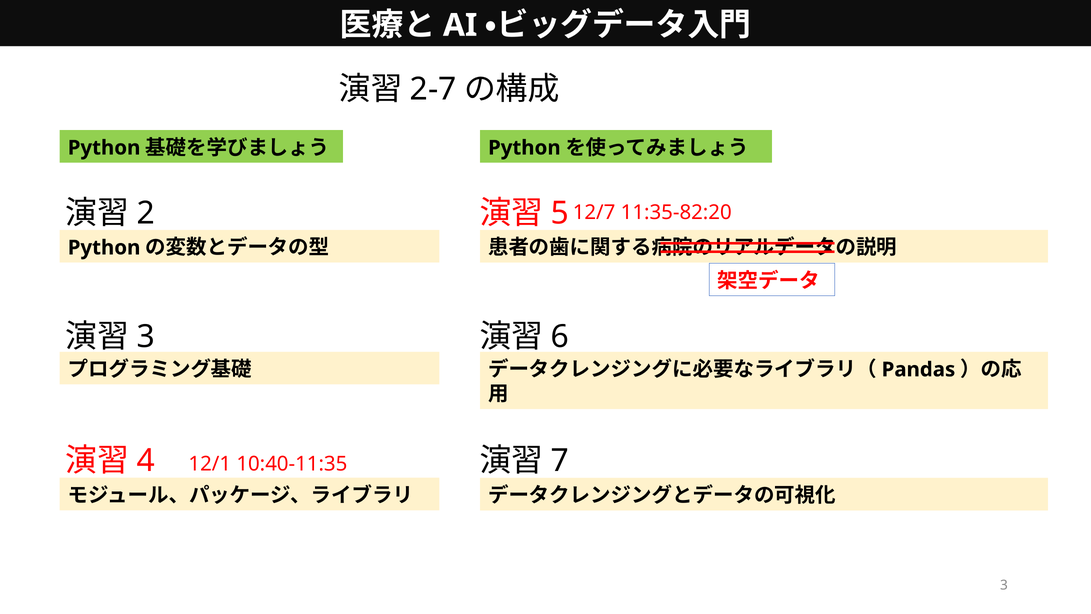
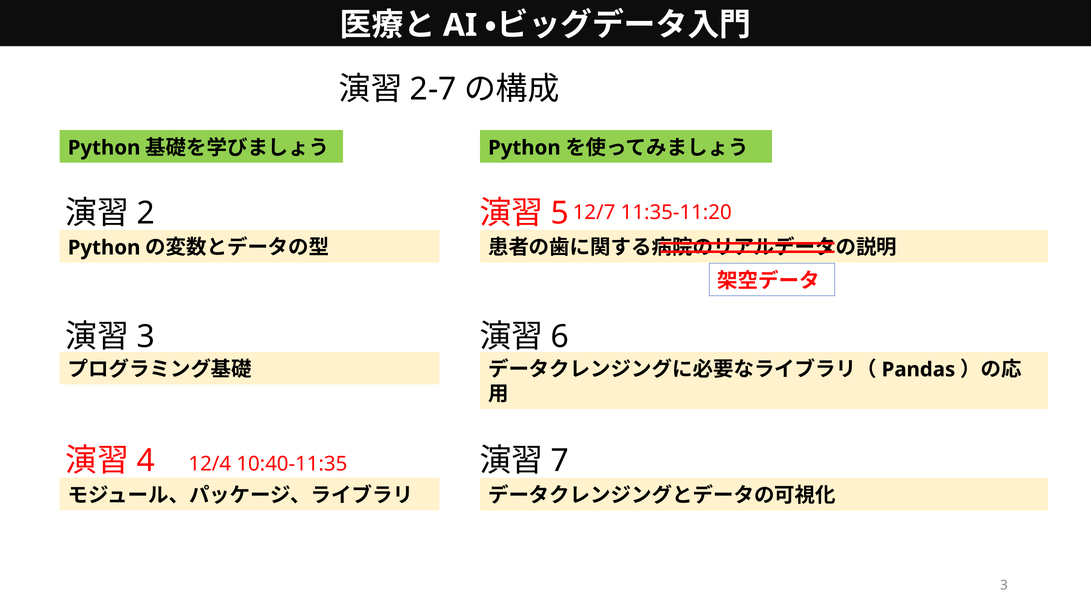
11:35-82:20: 11:35-82:20 -> 11:35-11:20 (676, 212)
12/1: 12/1 -> 12/4 (210, 464)
